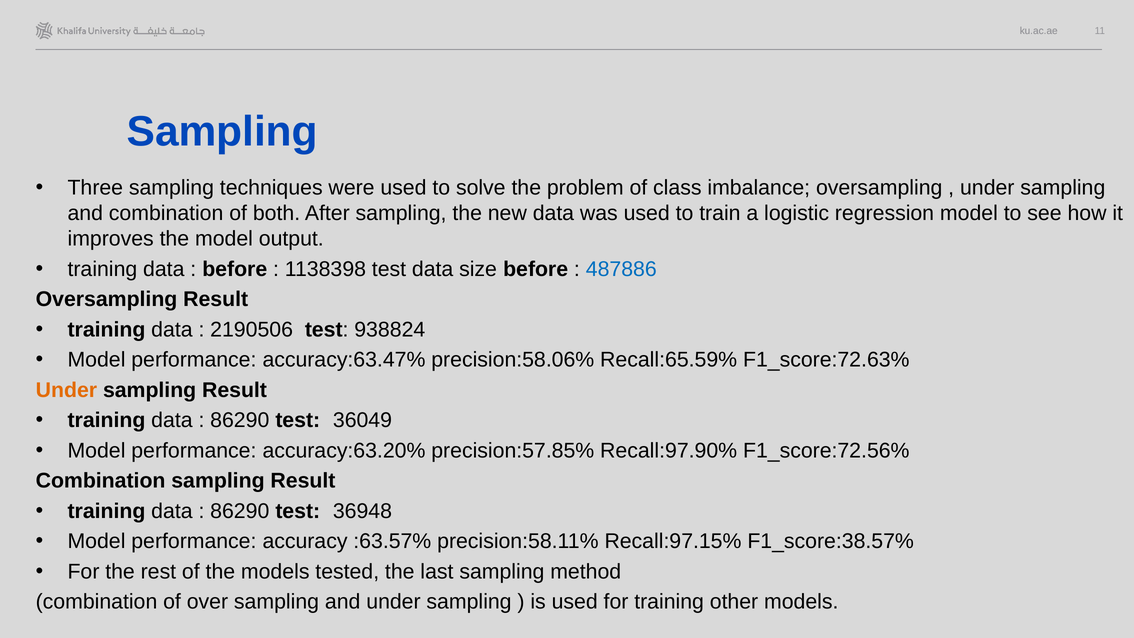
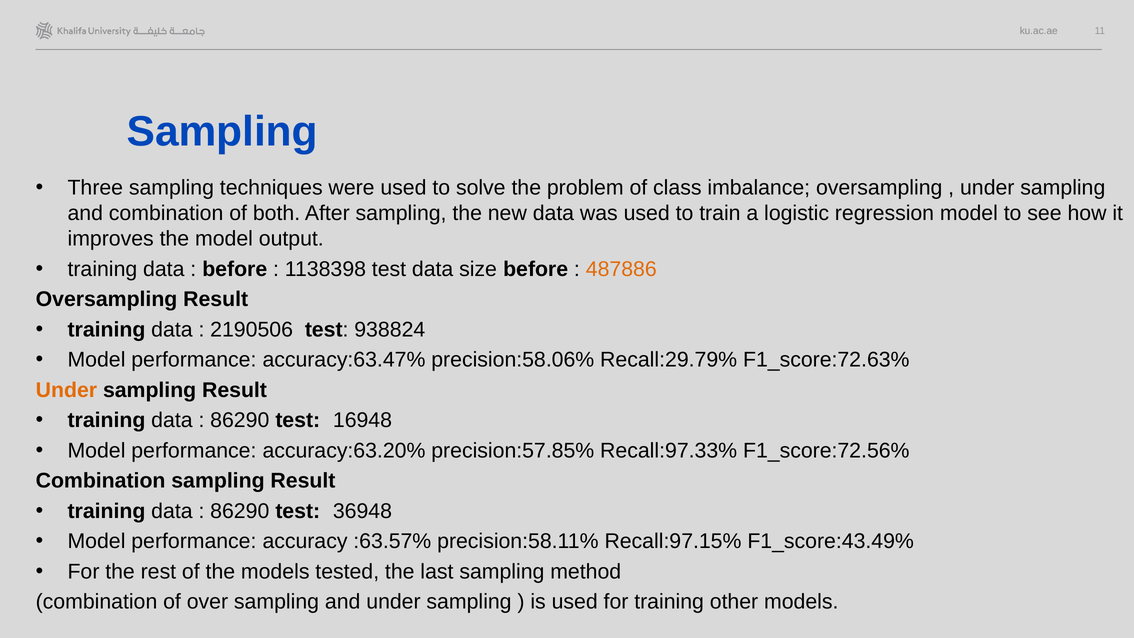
487886 colour: blue -> orange (621, 269)
Recall:65.59%: Recall:65.59% -> Recall:29.79% (669, 360)
36049: 36049 -> 16948 (362, 420)
Recall:97.90%: Recall:97.90% -> Recall:97.33% (669, 451)
F1_score:38.57%: F1_score:38.57% -> F1_score:43.49% (831, 541)
